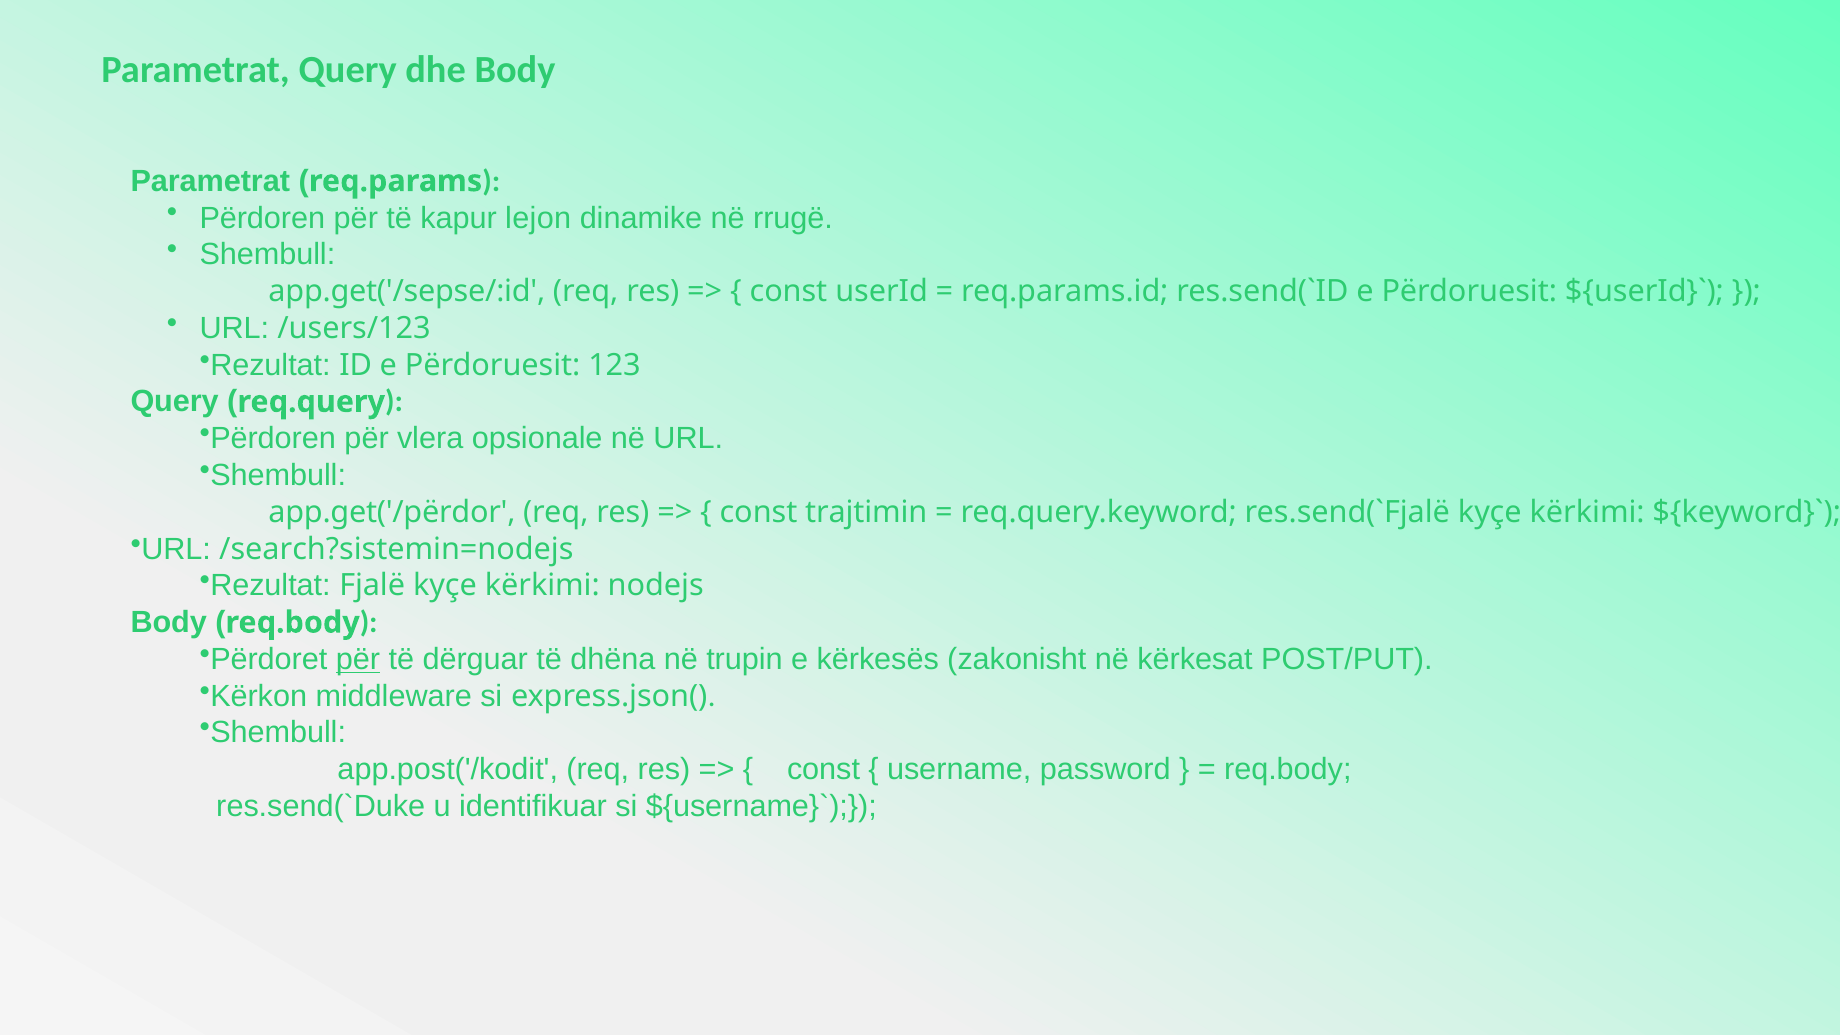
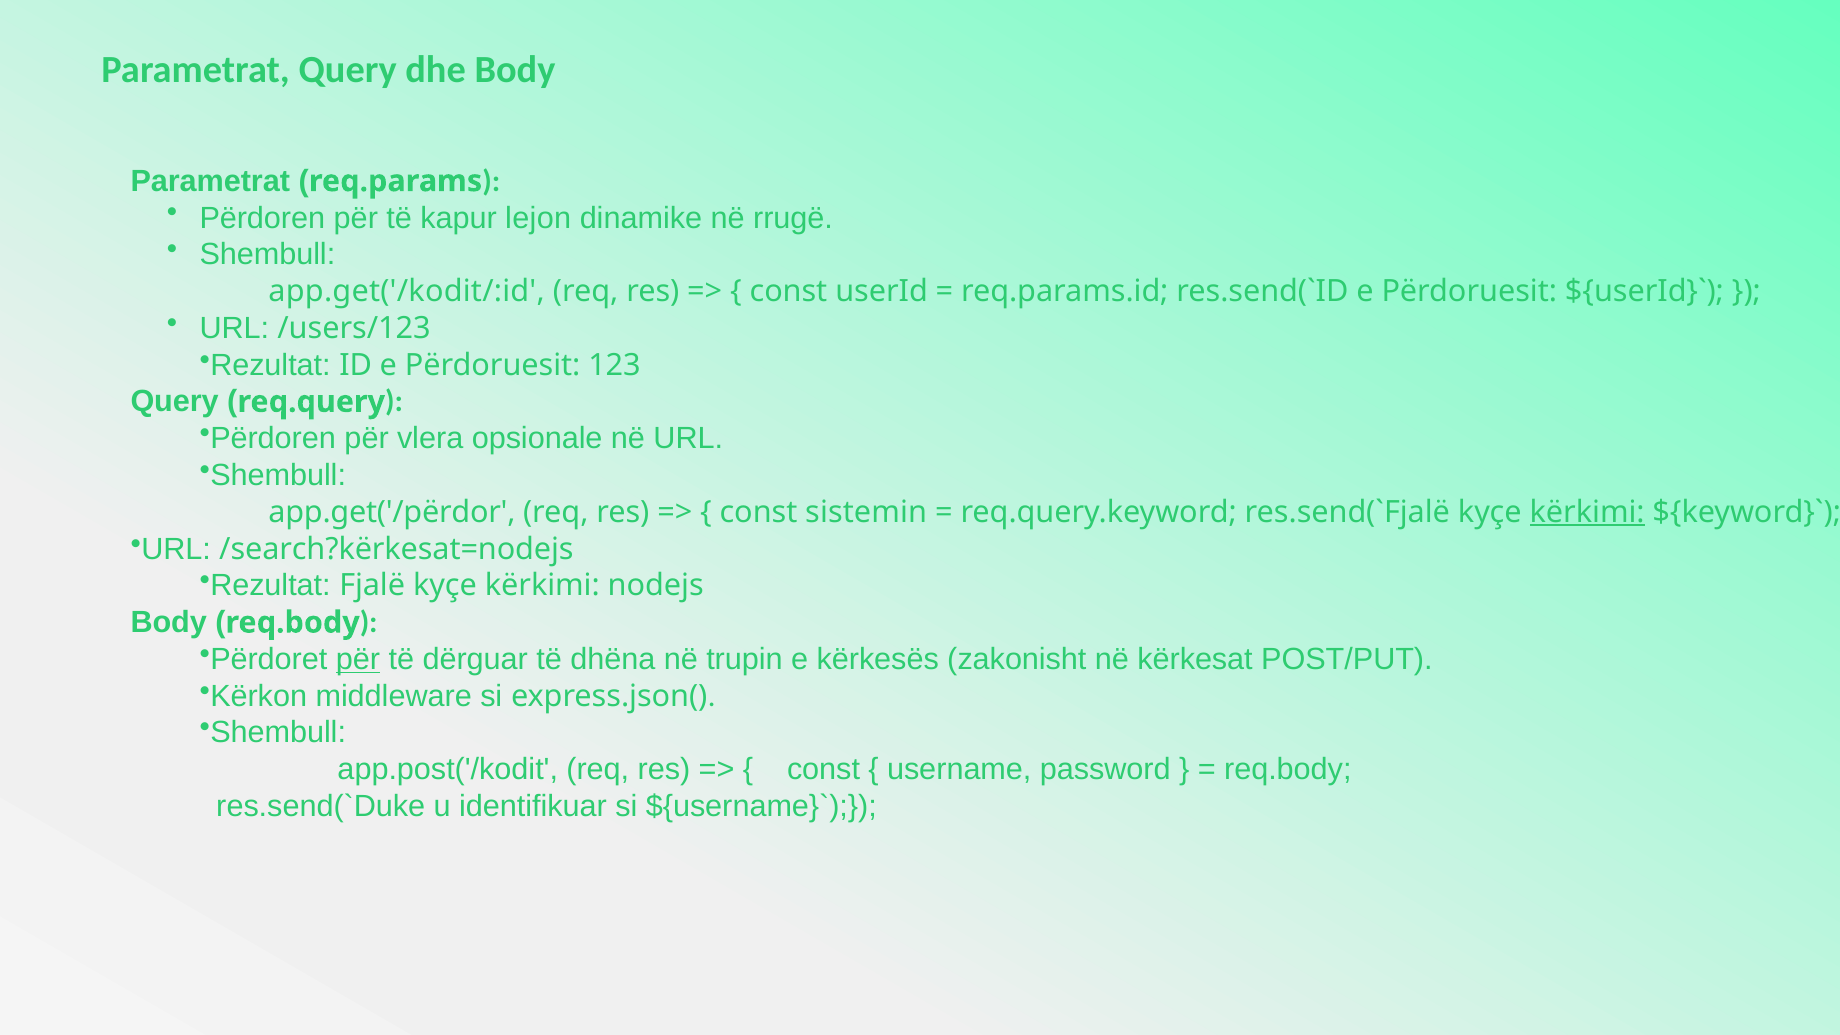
app.get('/sepse/:id: app.get('/sepse/:id -> app.get('/kodit/:id (407, 291)
trajtimin: trajtimin -> sistemin (866, 512)
kërkimi underline: none -> present (1587, 512)
/search?sistemin=nodejs: /search?sistemin=nodejs -> /search?kërkesat=nodejs (396, 549)
